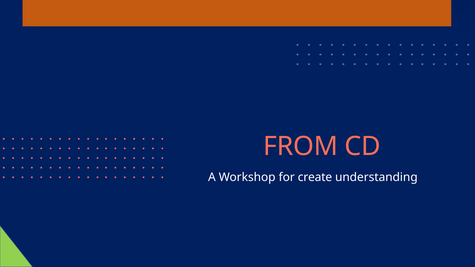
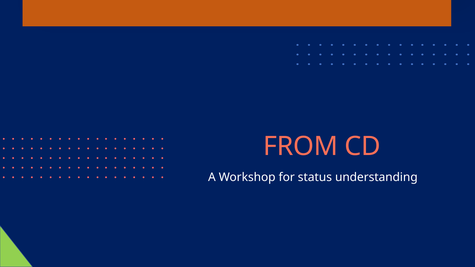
create: create -> status (315, 177)
